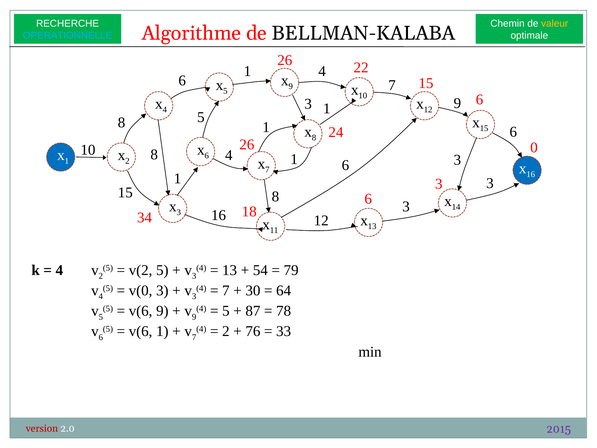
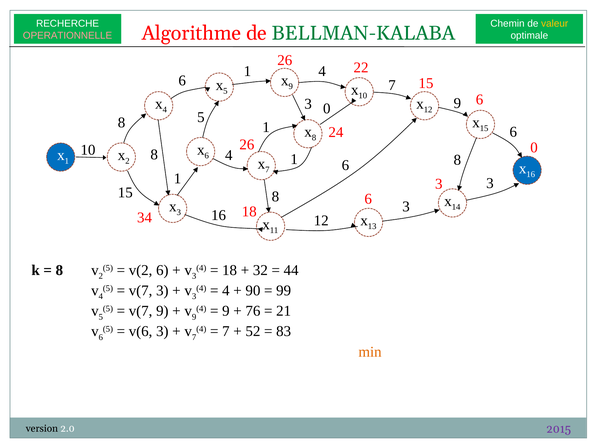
BELLMAN-KALABA colour: black -> green (363, 33)
OPERATIONNELLE colour: light blue -> pink (68, 36)
1: 1 -> 0 (327, 109)
3: 3 -> 8 (457, 160)
4: 4 -> 8 (59, 270)
v(2 5: 5 -> 6 (162, 270)
13: 13 -> 18 (230, 270)
54: 54 -> 32 (260, 270)
79: 79 -> 44 (291, 270)
v(0: v(0 -> v(7 (141, 290)
7: 7 -> 4 (226, 290)
30: 30 -> 90 (253, 290)
64: 64 -> 99 (284, 290)
v(6: v(6 -> v(7 (141, 311)
5: 5 -> 9 (226, 311)
87: 87 -> 76 (253, 311)
78: 78 -> 21 (284, 311)
v(6 1: 1 -> 3 (162, 331)
2: 2 -> 7 (226, 331)
76: 76 -> 52 (253, 331)
33: 33 -> 83 (284, 331)
min colour: black -> orange (370, 352)
version colour: red -> black (42, 428)
